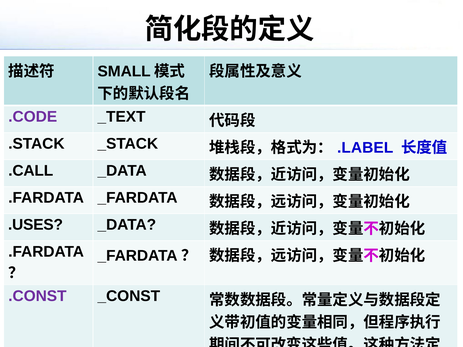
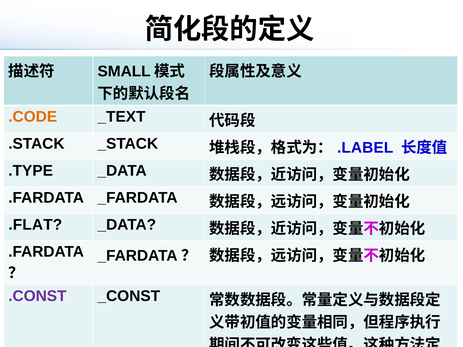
.CODE colour: purple -> orange (33, 117)
.CALL: .CALL -> .TYPE (31, 171)
.USES: .USES -> .FLAT (35, 225)
